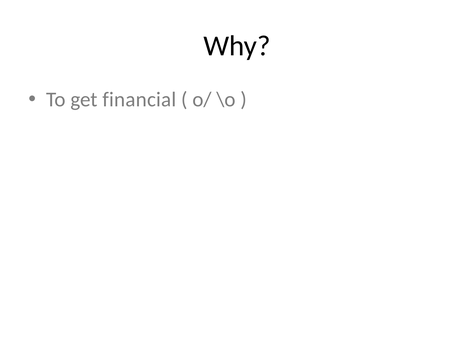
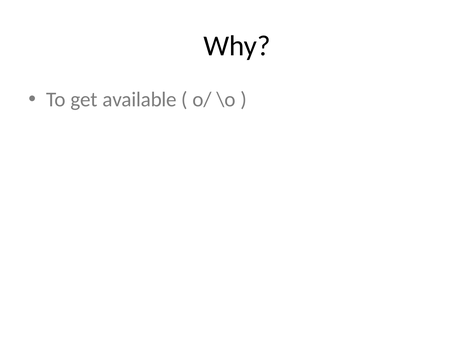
financial: financial -> available (140, 99)
